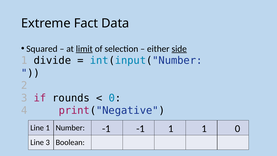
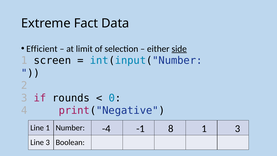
Squared: Squared -> Efficient (42, 49)
limit underline: present -> none (84, 49)
divide: divide -> screen (52, 60)
-1: -1 -> -4 (106, 129)
-1 1: 1 -> 8 (171, 129)
1 0: 0 -> 3 (237, 129)
